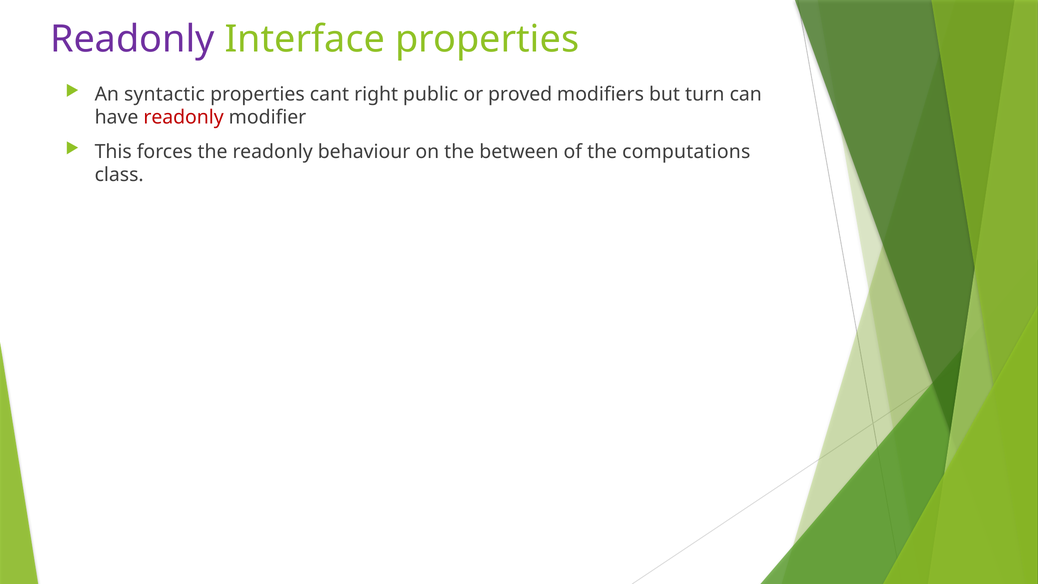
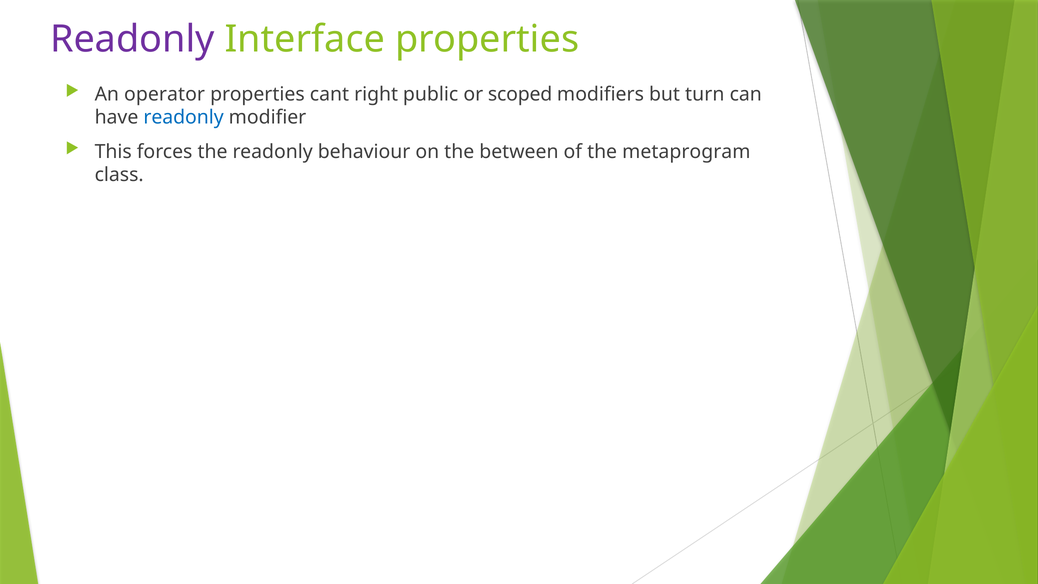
syntactic: syntactic -> operator (165, 94)
proved: proved -> scoped (520, 94)
readonly colour: red -> blue (184, 117)
computations: computations -> metaprogram (686, 152)
